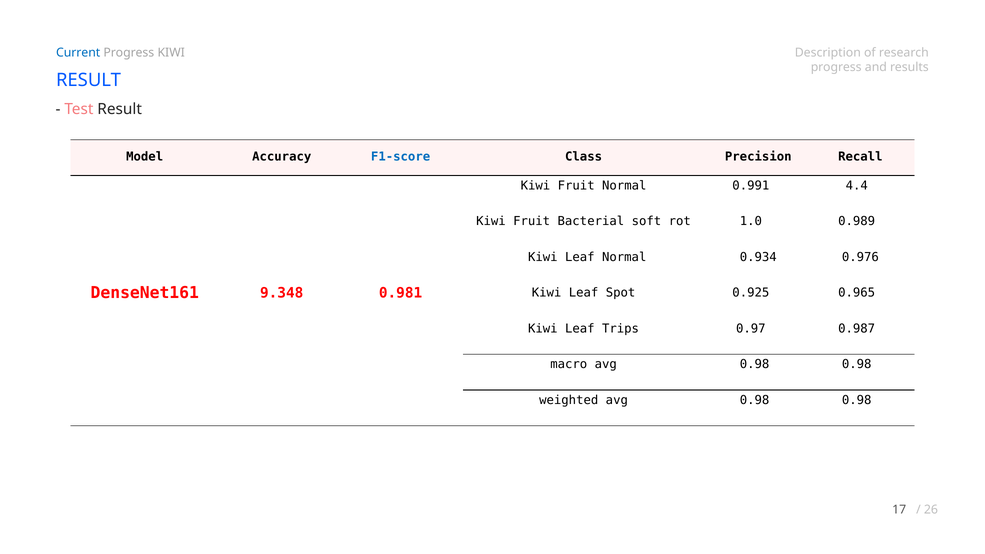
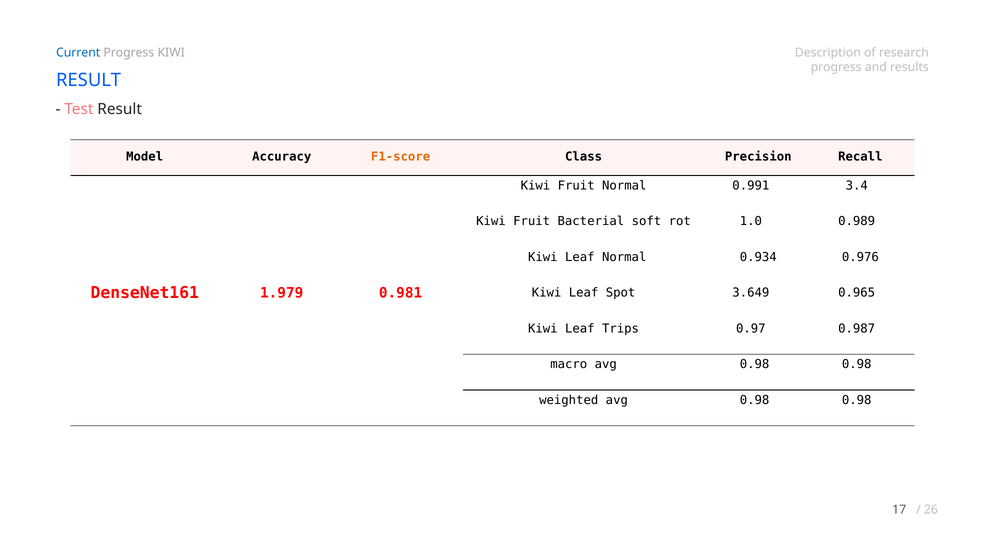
F1-score colour: blue -> orange (401, 157)
4.4: 4.4 -> 3.4 (857, 186)
9.348: 9.348 -> 1.979 (282, 293)
0.925: 0.925 -> 3.649 (751, 293)
